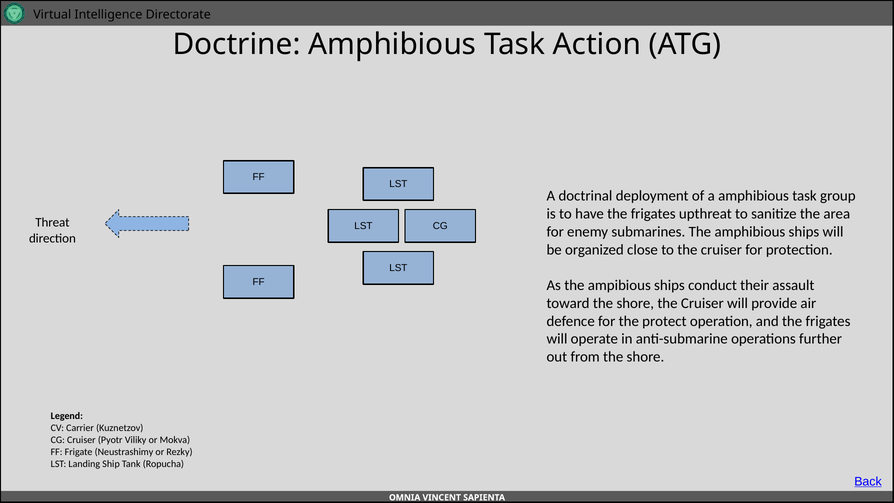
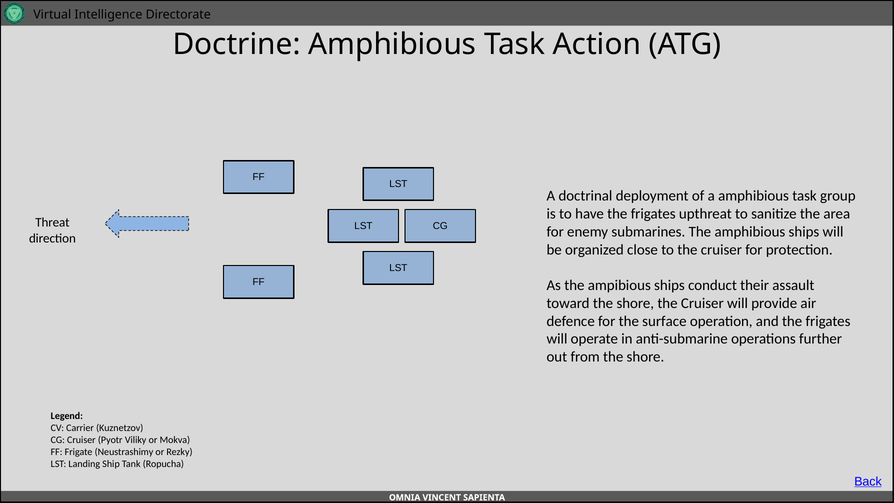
protect: protect -> surface (664, 321)
